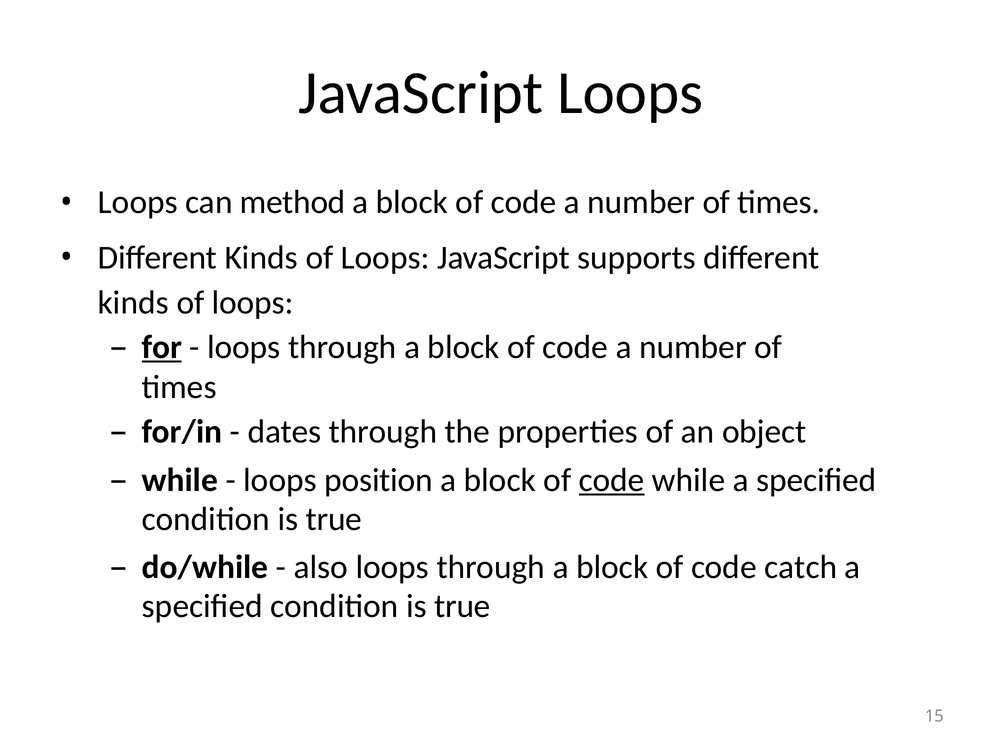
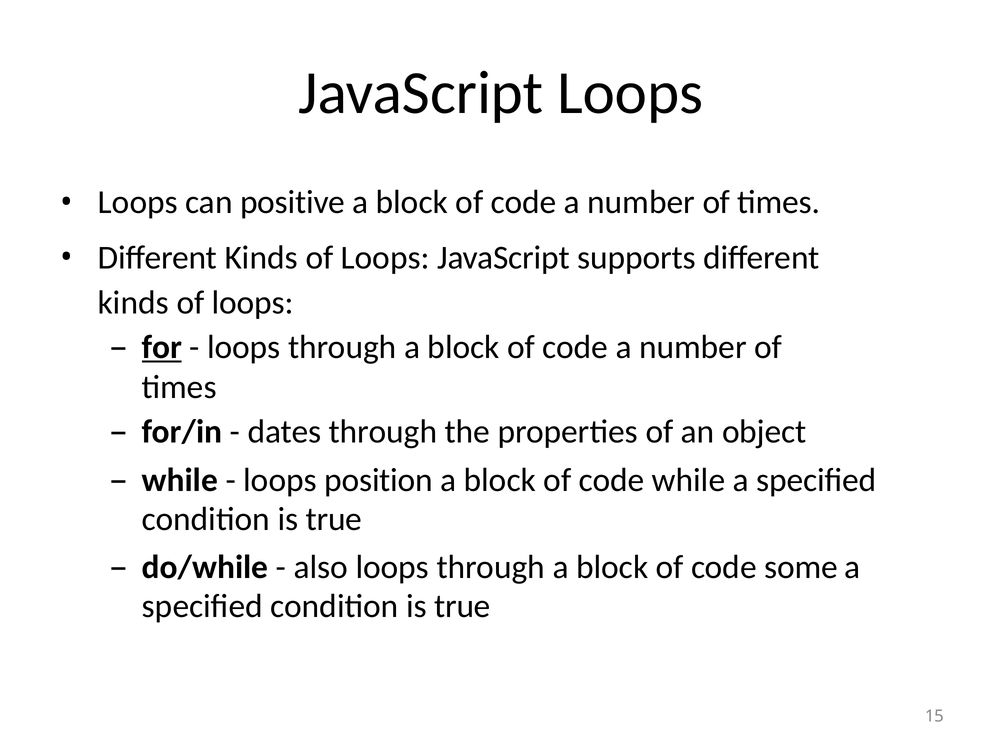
method: method -> positive (293, 202)
code underline: present -> none (612, 480)
catch: catch -> some (801, 567)
